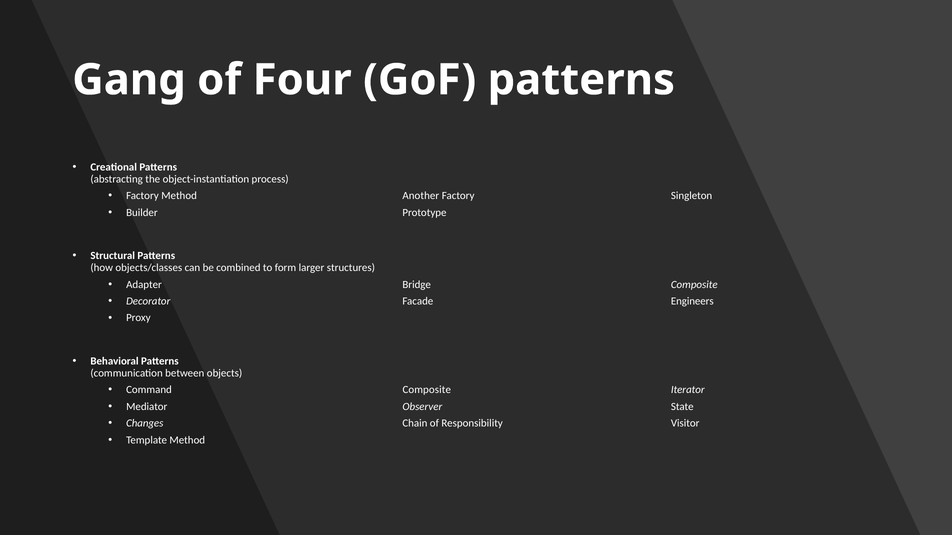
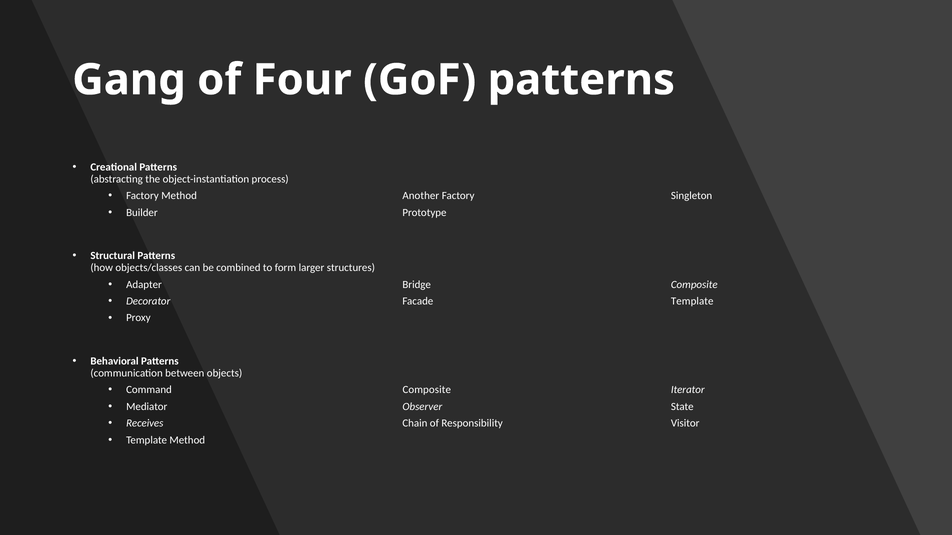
Facade Engineers: Engineers -> Template (692, 301)
Changes: Changes -> Receives (145, 424)
